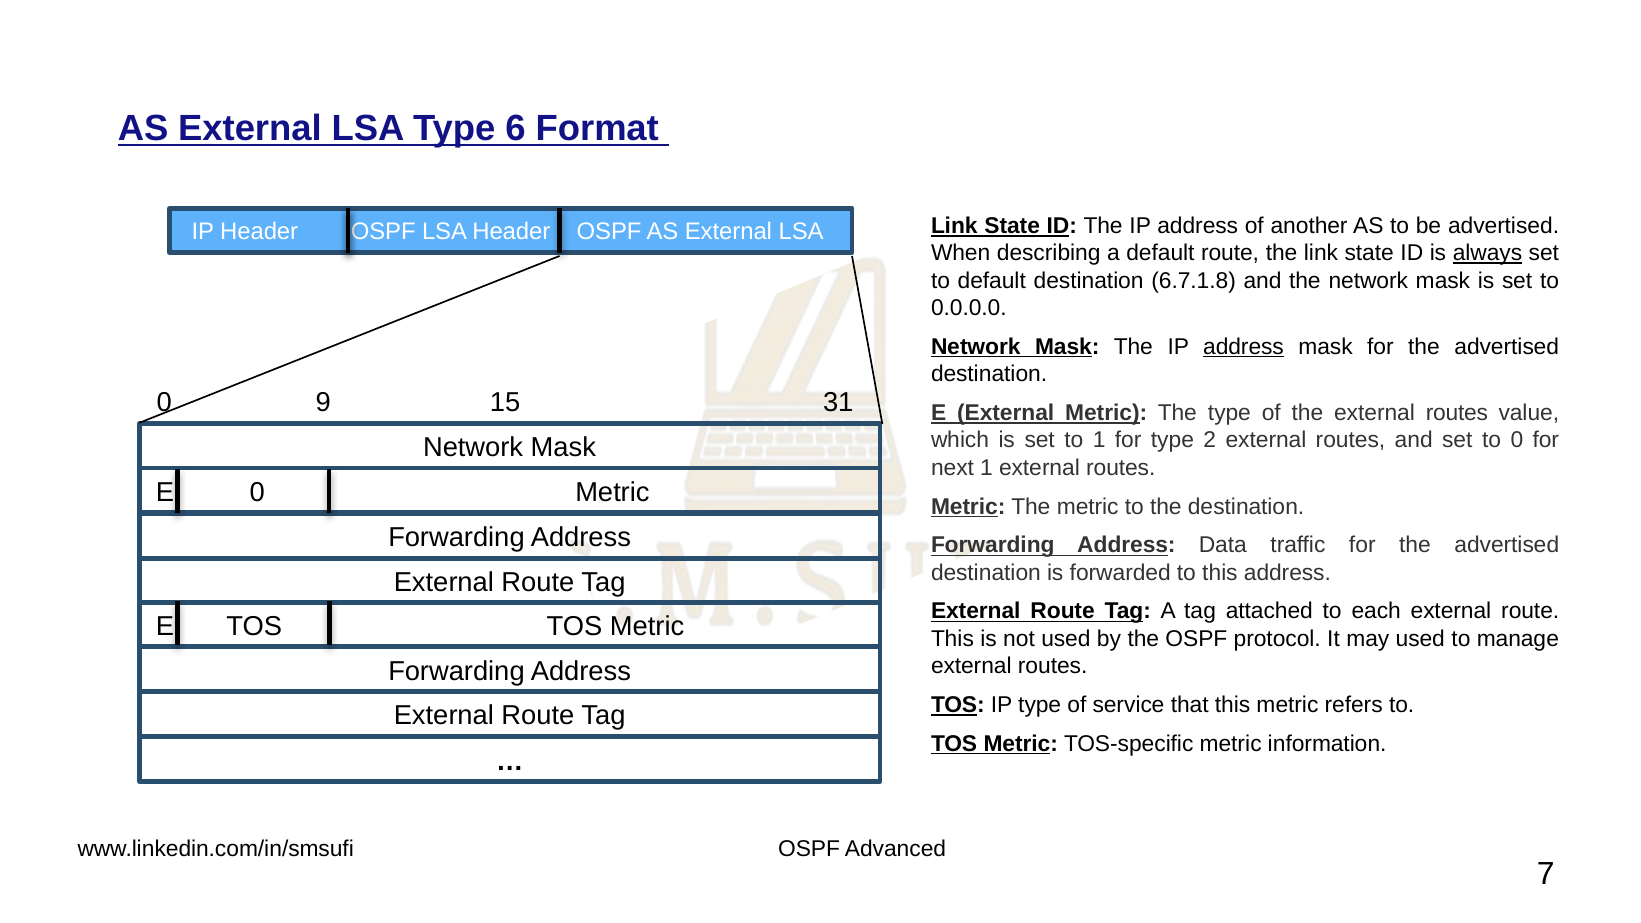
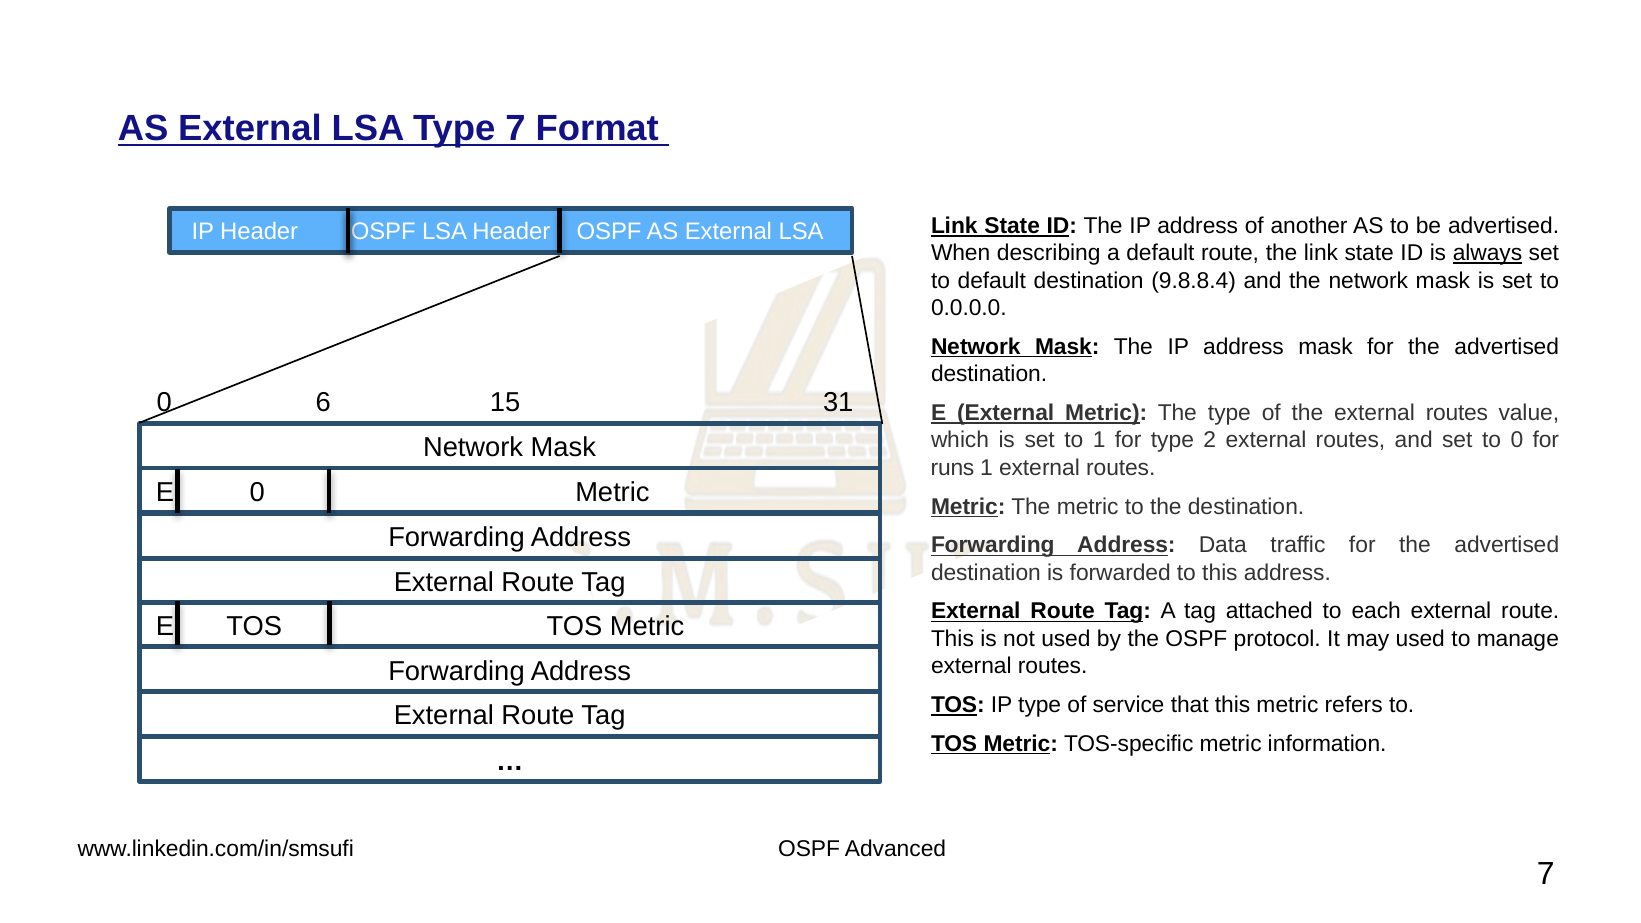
Type 6: 6 -> 7 (516, 129)
6.7.1.8: 6.7.1.8 -> 9.8.8.4 (1194, 281)
address underline: present -> none (1244, 347)
9: 9 -> 6 (323, 403)
next: next -> runs (953, 468)
